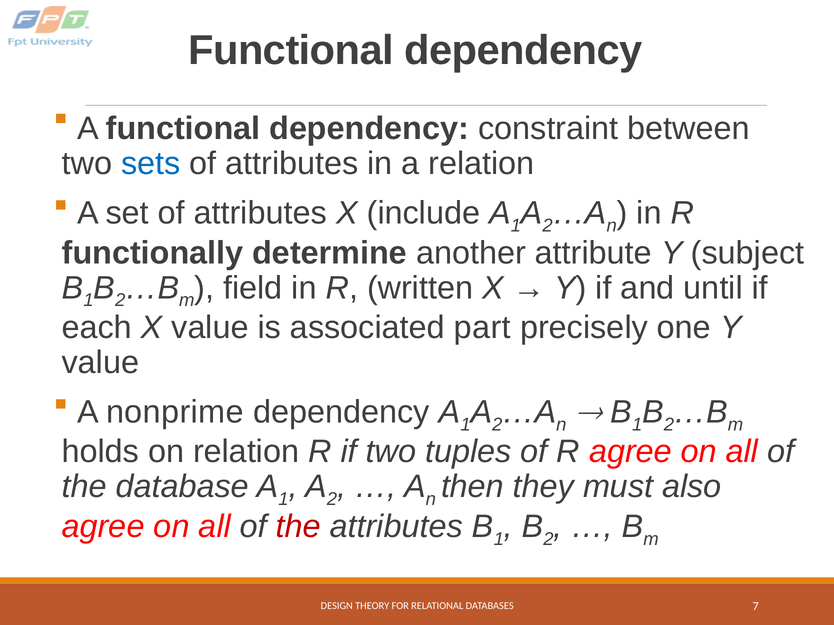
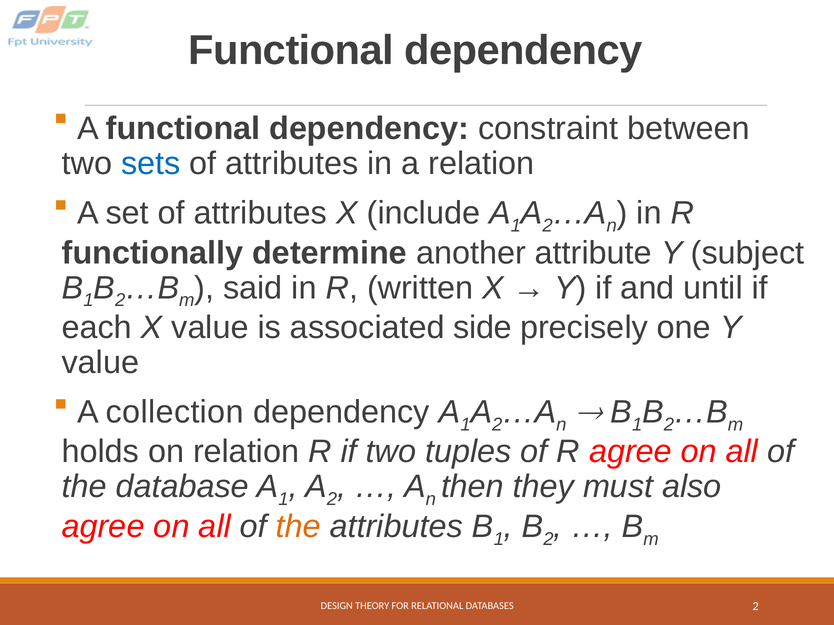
field: field -> said (253, 288)
part: part -> side (483, 328)
nonprime: nonprime -> collection (175, 412)
the colour: red -> orange (298, 527)
DATABASES 7: 7 -> 2 (756, 607)
